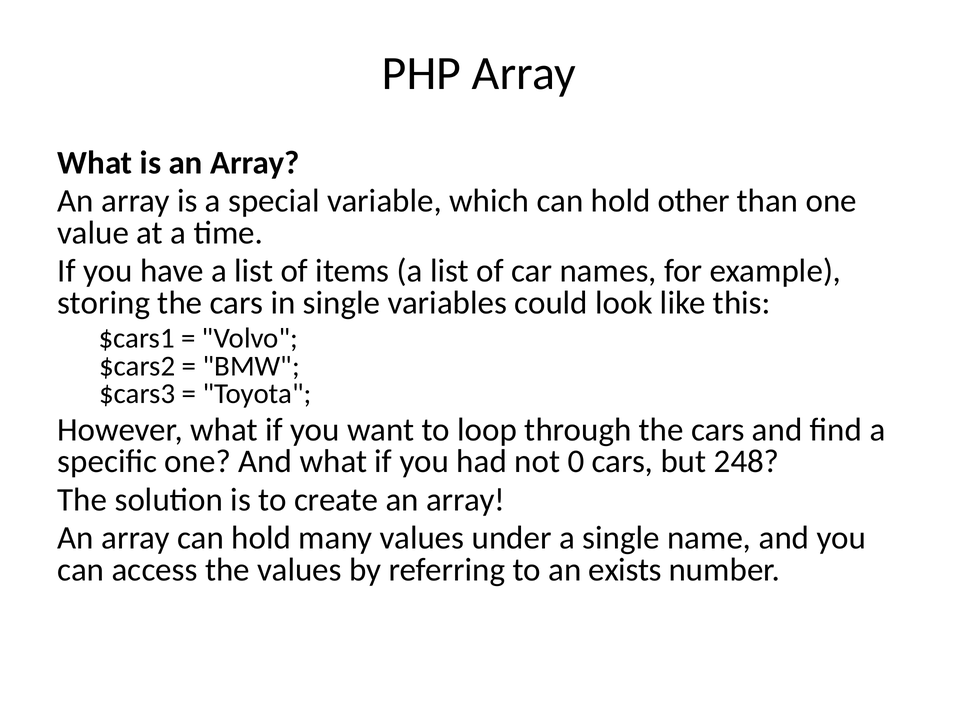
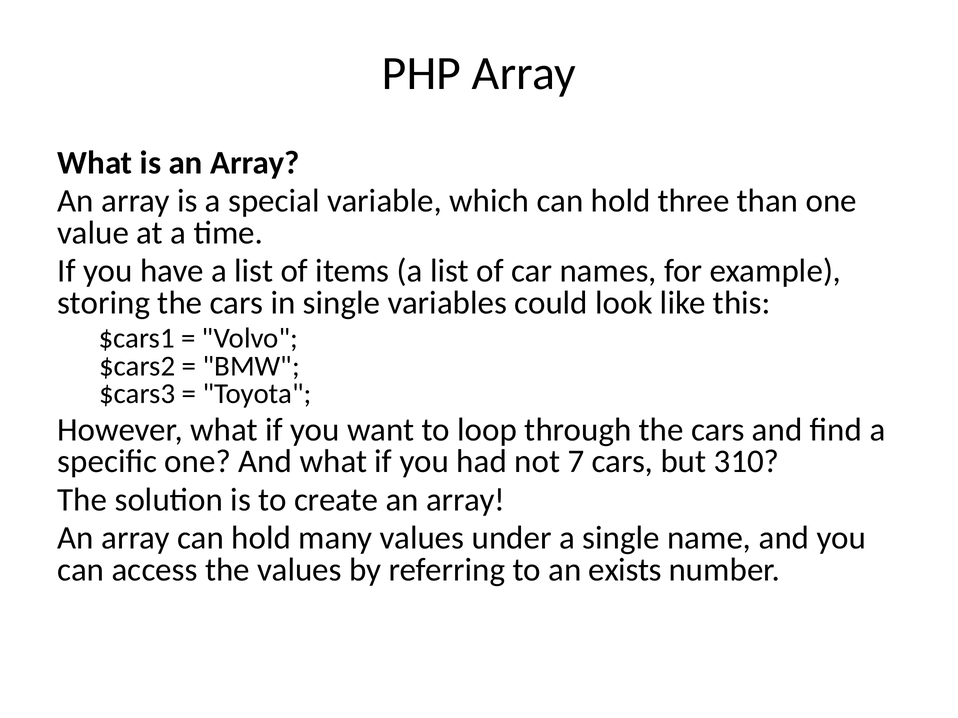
other: other -> three (694, 201)
0: 0 -> 7 (576, 462)
248: 248 -> 310 (746, 462)
